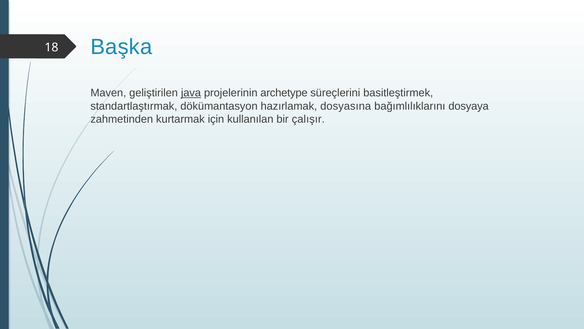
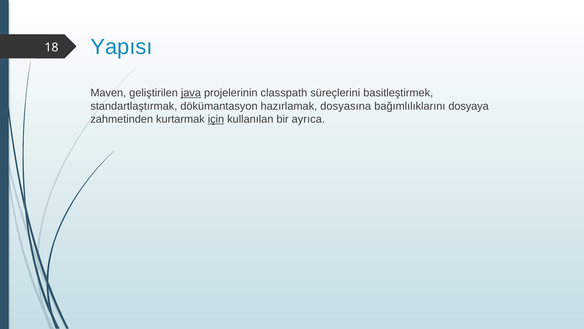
Başka: Başka -> Yapısı (121, 47)
archetype: archetype -> classpath (284, 93)
için underline: none -> present (216, 119)
çalışır: çalışır -> ayrıca (308, 119)
